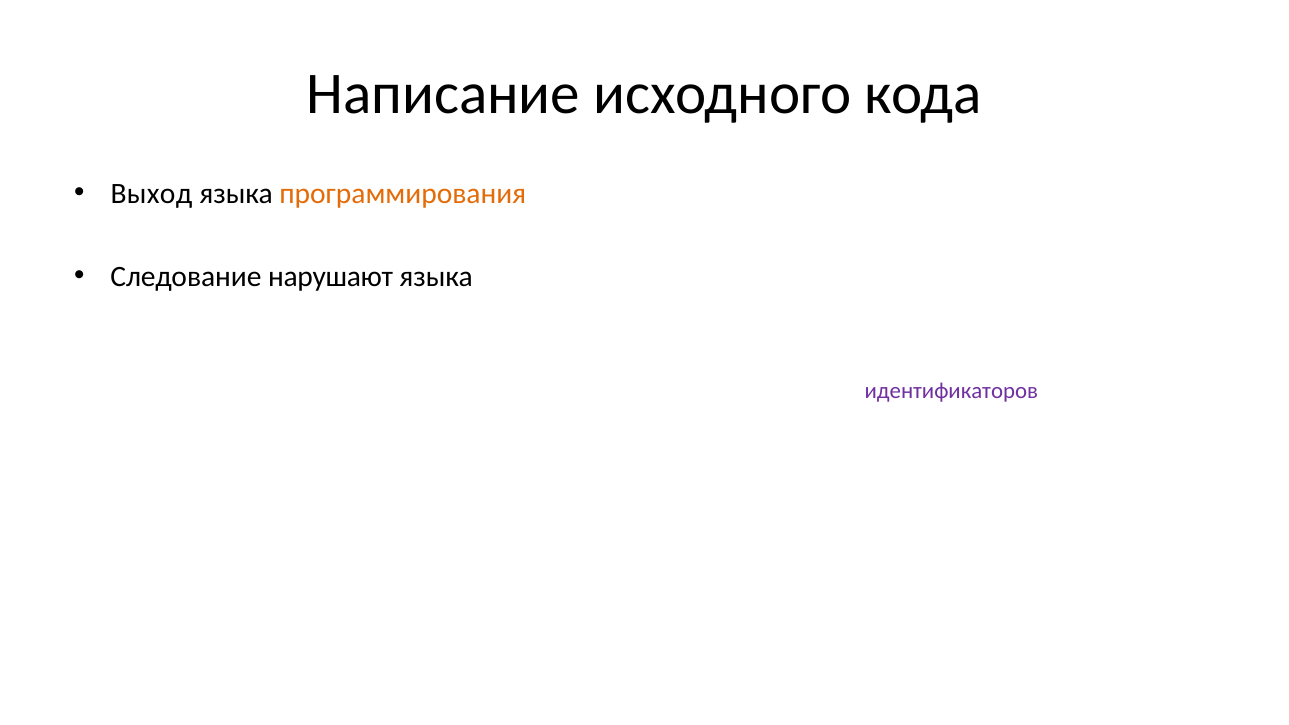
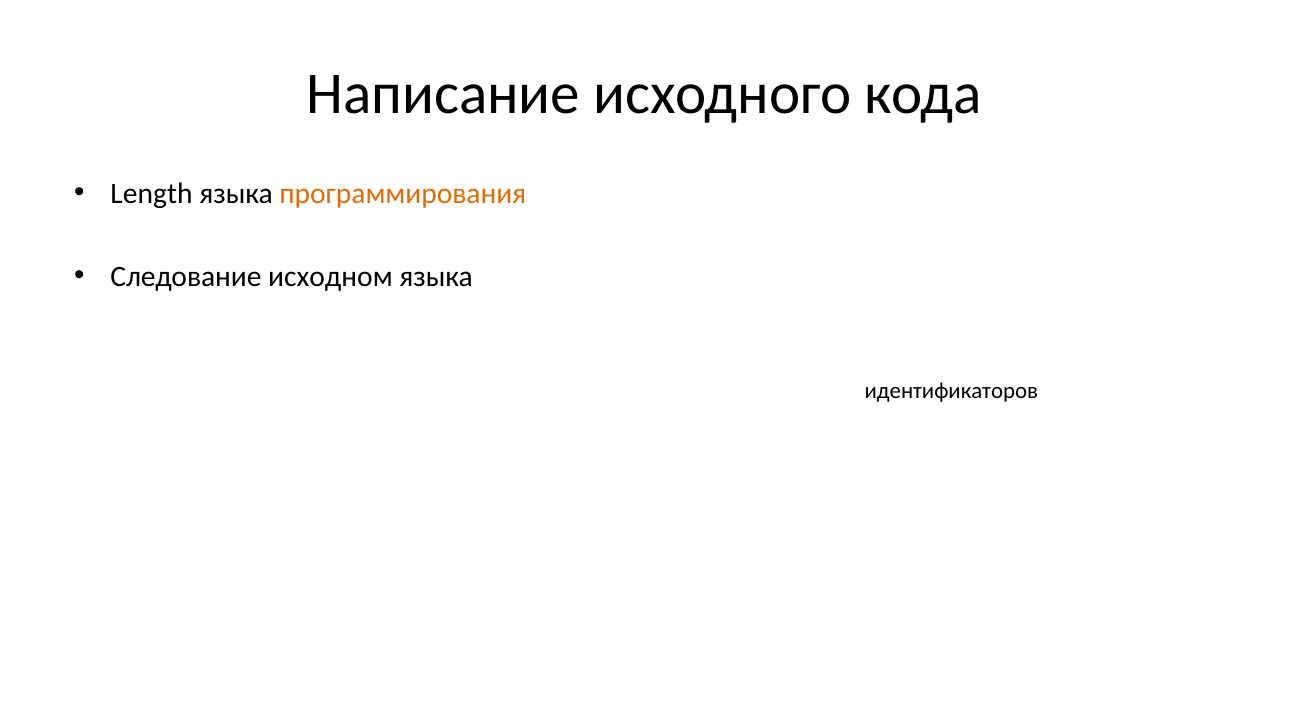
Выход: Выход -> Length (152, 194)
нарушают: нарушают -> исходном (330, 276)
идентификаторов colour: purple -> black (951, 391)
